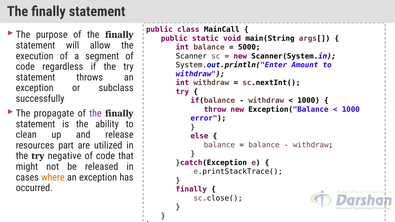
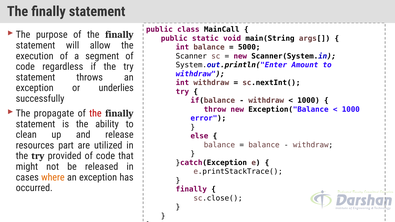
subclass: subclass -> underlies (116, 88)
the colour: purple -> red (95, 113)
negative: negative -> provided (65, 156)
